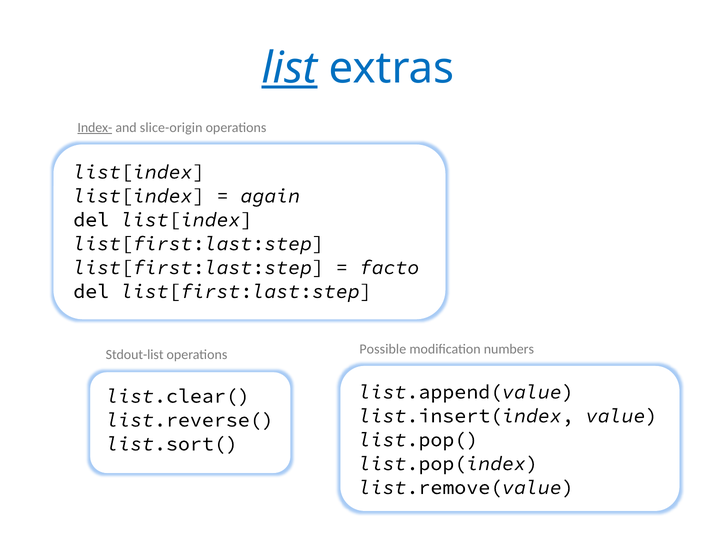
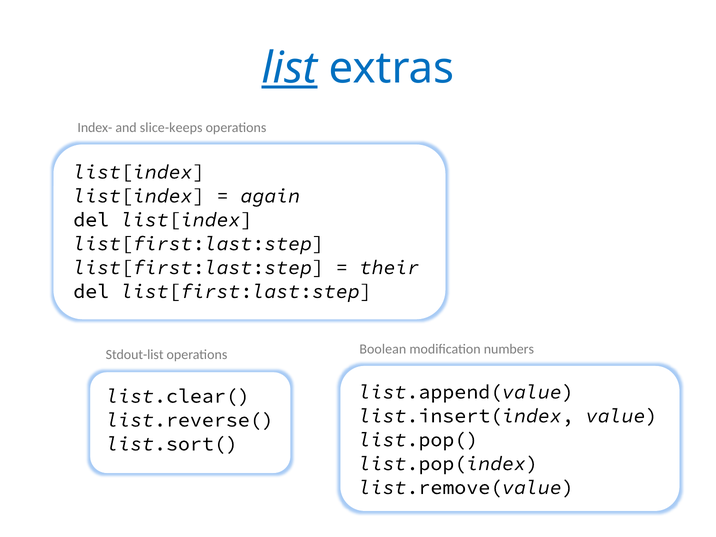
Index- underline: present -> none (95, 128)
slice-origin: slice-origin -> slice-keeps (171, 128)
facto: facto -> their (390, 267)
Possible: Possible -> Boolean (383, 349)
